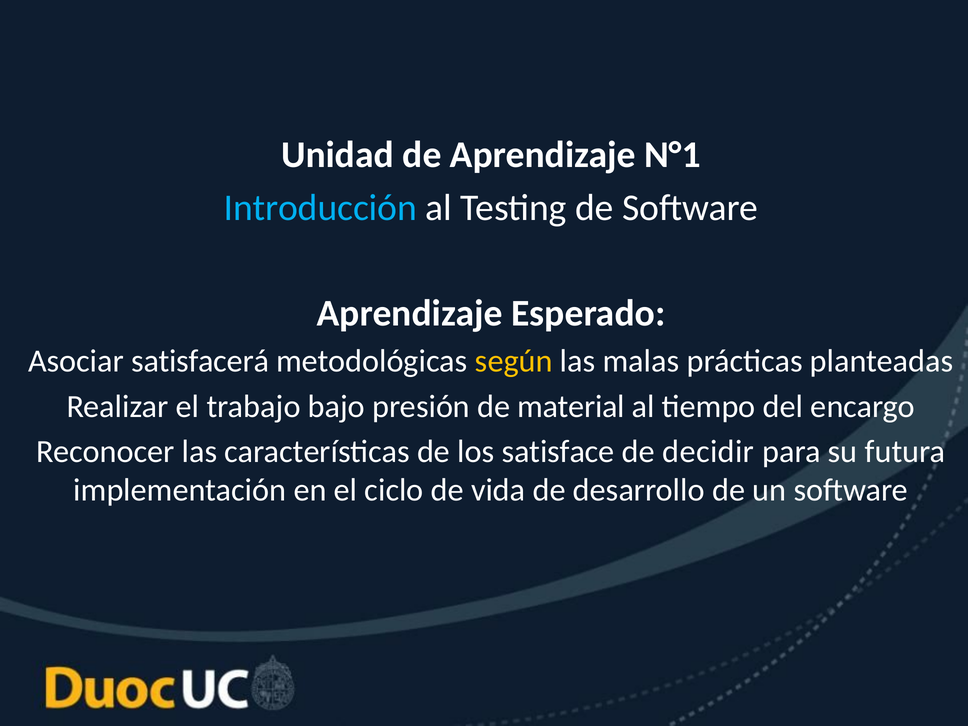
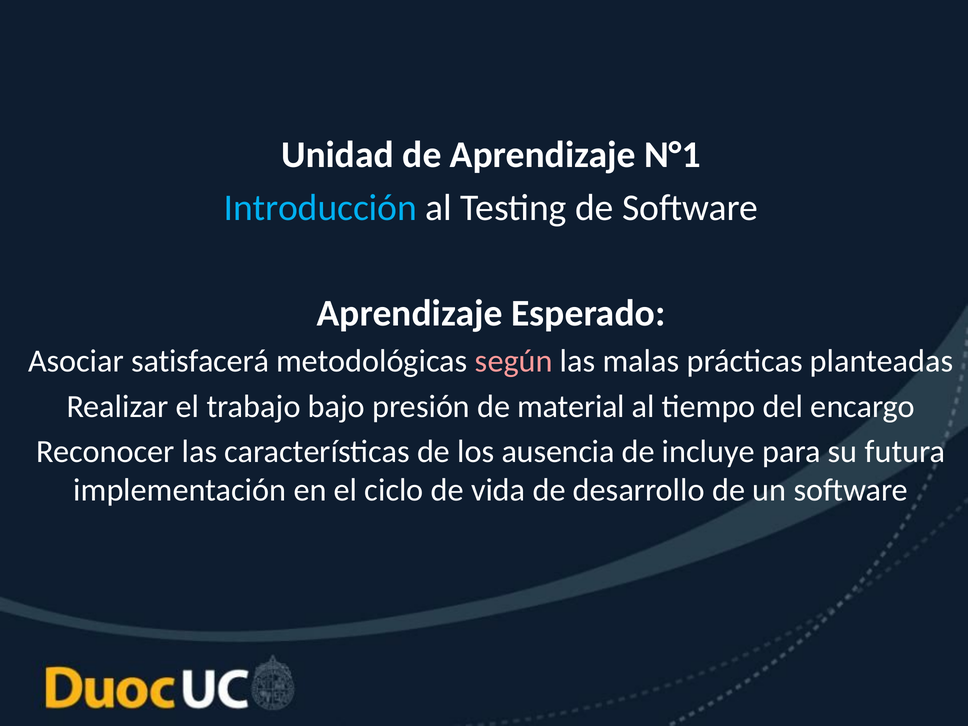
según colour: yellow -> pink (514, 361)
satisface: satisface -> ausencia (558, 452)
decidir: decidir -> incluye (708, 452)
